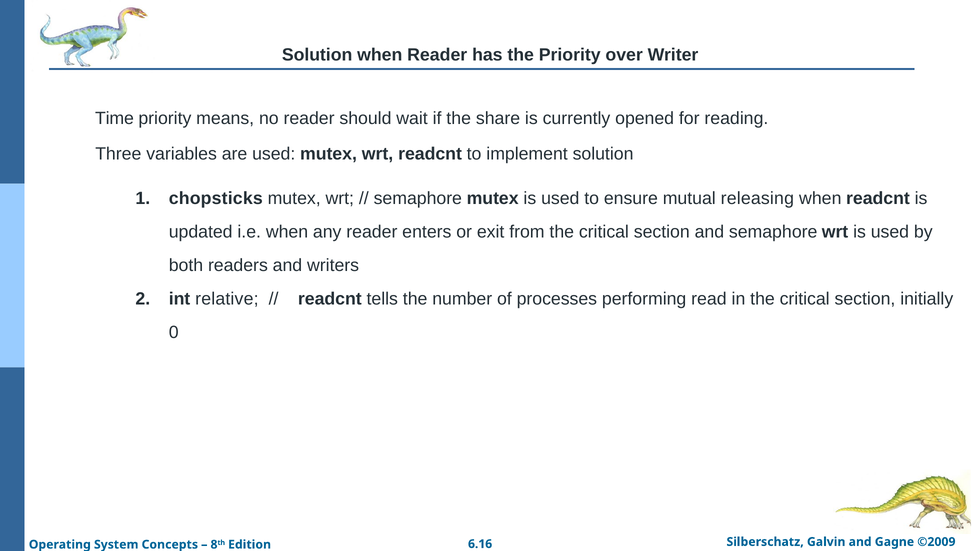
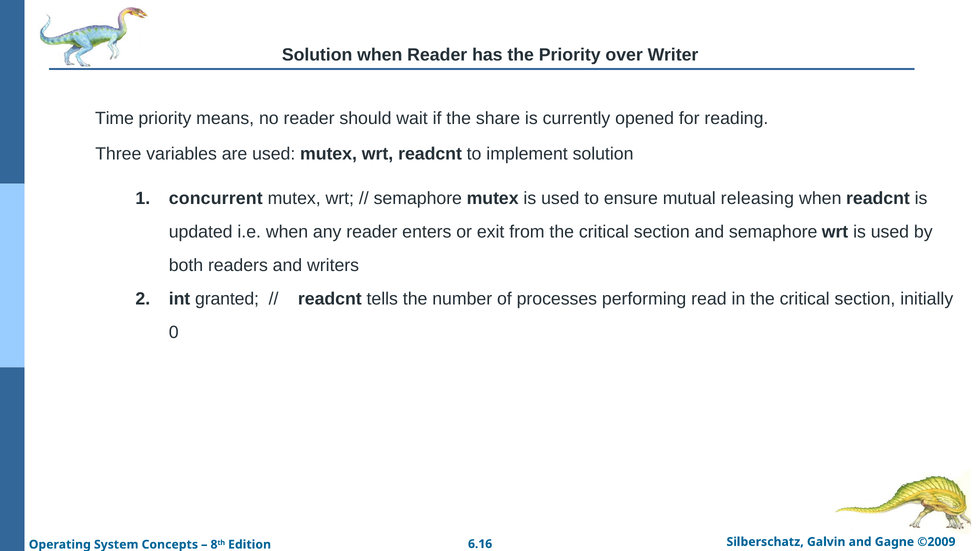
chopsticks: chopsticks -> concurrent (216, 198)
relative: relative -> granted (227, 299)
